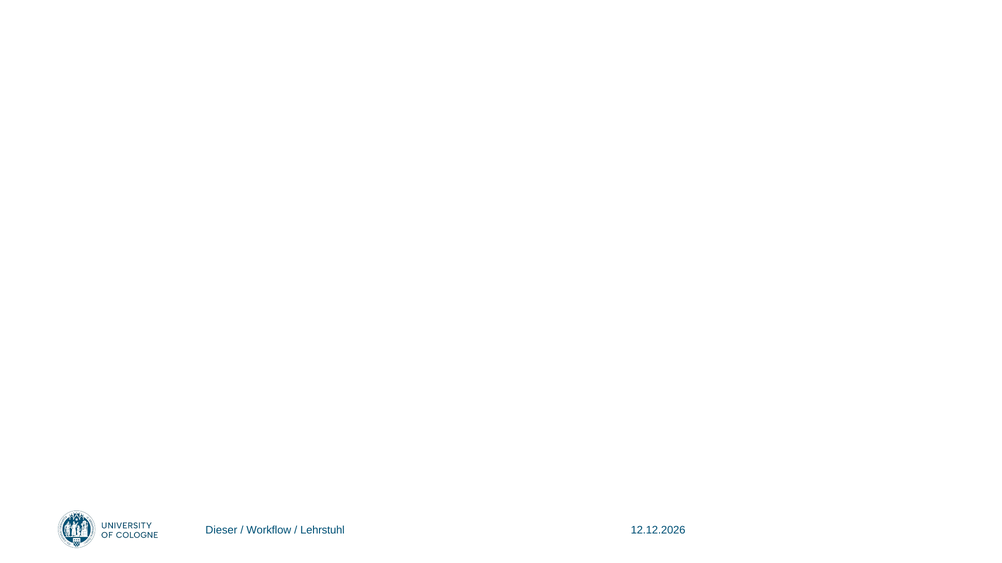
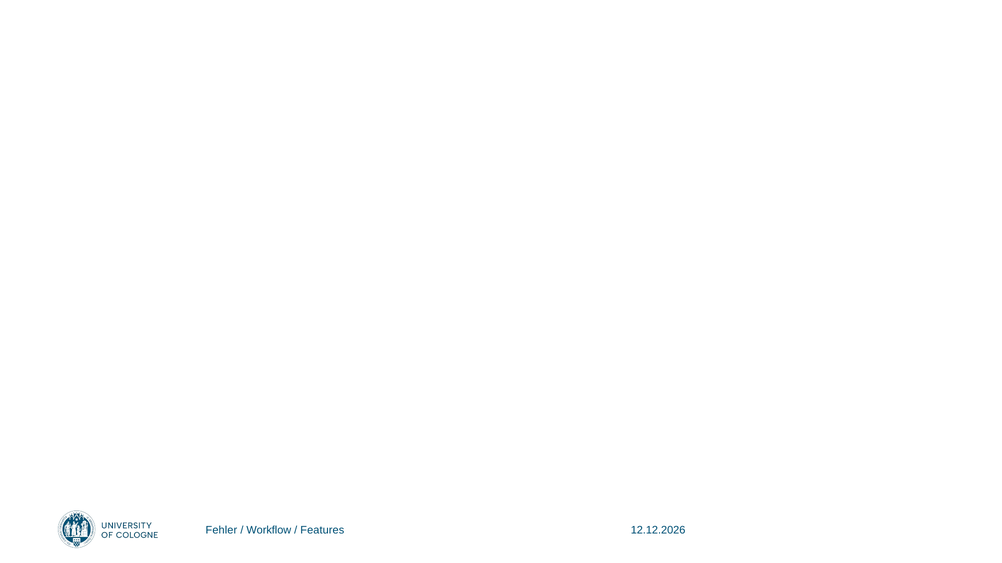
Dieser: Dieser -> Fehler (221, 530)
Lehrstuhl: Lehrstuhl -> Features (322, 530)
